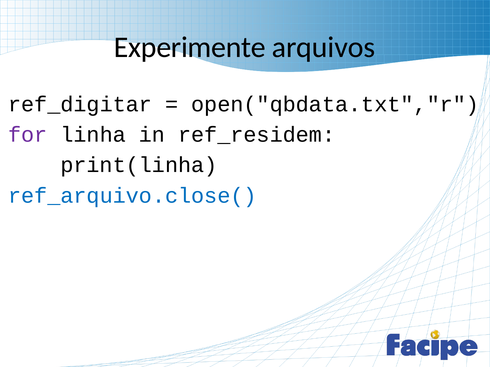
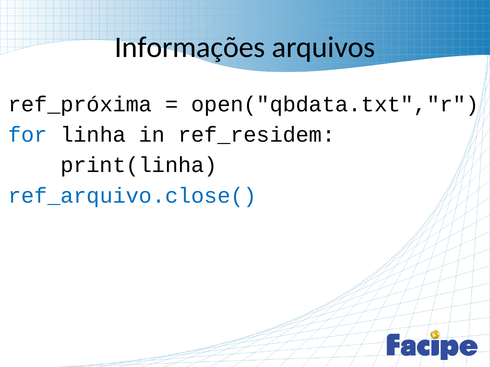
Experimente: Experimente -> Informações (190, 47)
ref_digitar: ref_digitar -> ref_próxima (80, 104)
for colour: purple -> blue (28, 135)
